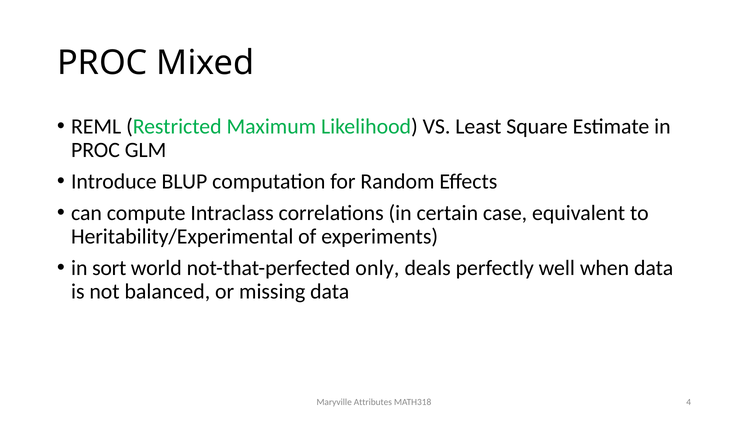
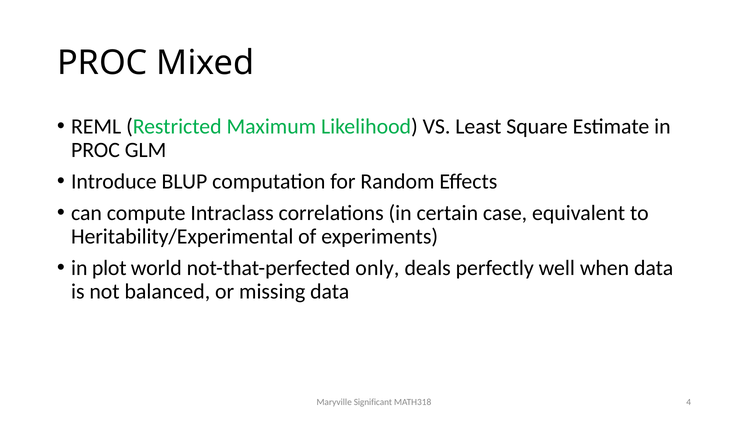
sort: sort -> plot (109, 268)
Attributes: Attributes -> Significant (373, 402)
